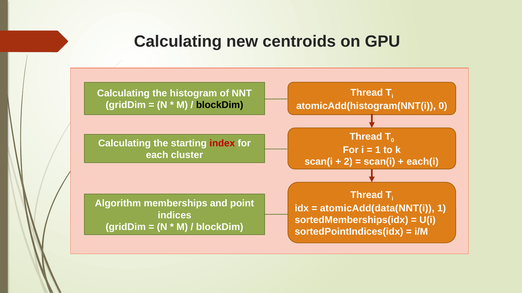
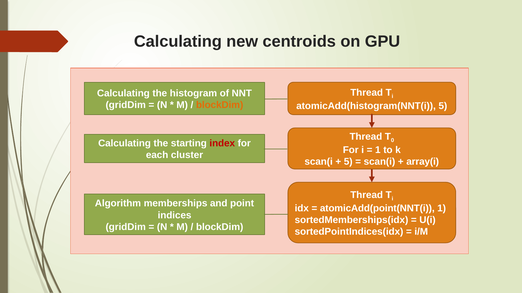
blockDim colour: black -> orange (220, 105)
atomicAdd(histogram(NNT(i 0: 0 -> 5 (443, 106)
2: 2 -> 5 (348, 162)
each(i: each(i -> array(i (423, 162)
atomicAdd(data(NNT(i: atomicAdd(data(NNT(i -> atomicAdd(point(NNT(i (377, 209)
